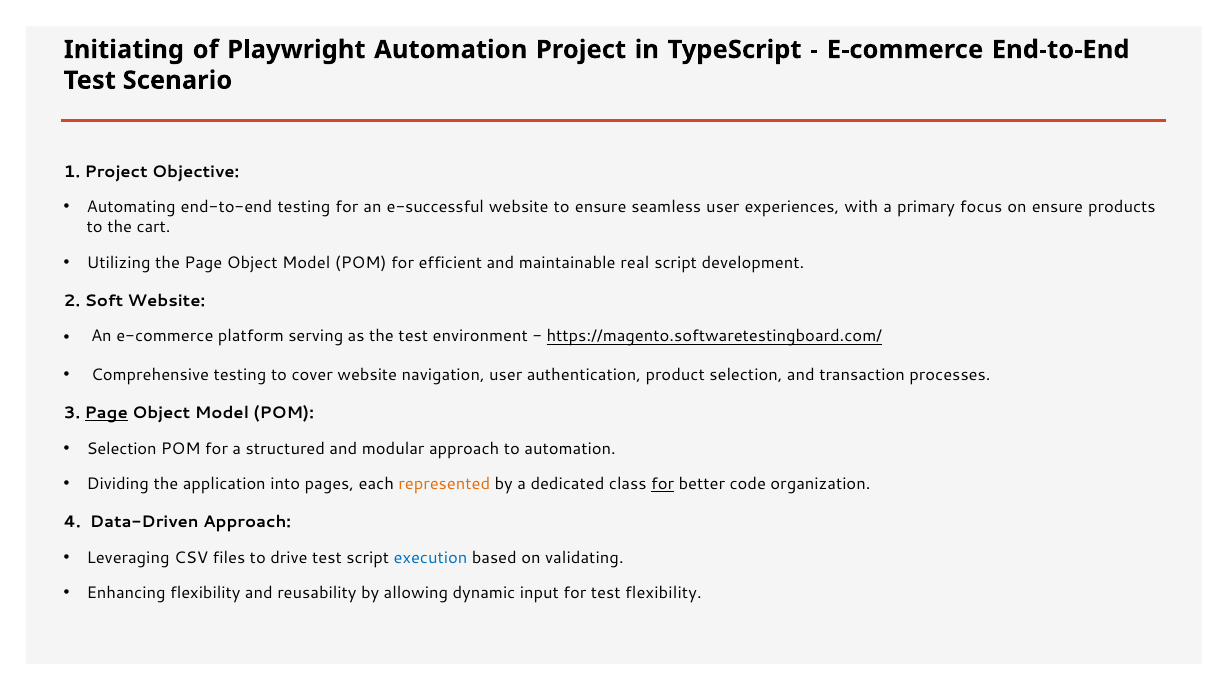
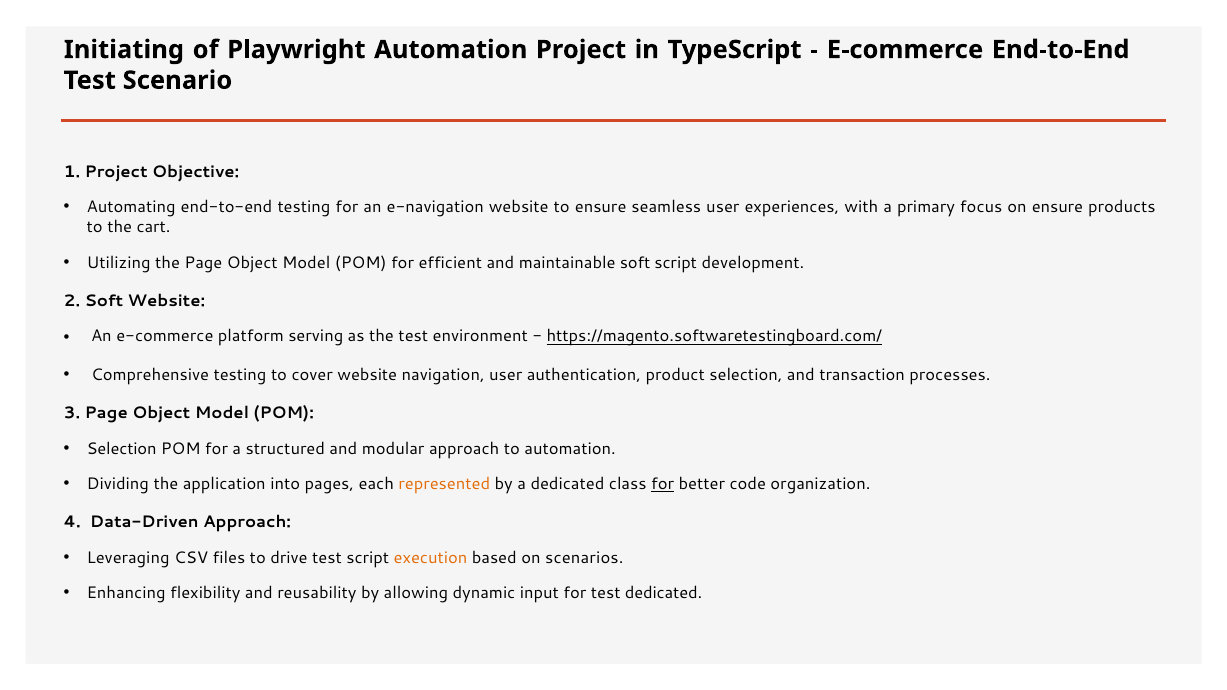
e-successful: e-successful -> e-navigation (435, 207)
maintainable real: real -> soft (635, 263)
Page underline: present -> none (106, 413)
execution colour: blue -> orange (431, 558)
validating: validating -> scenarios (584, 558)
test flexibility: flexibility -> dedicated (664, 593)
